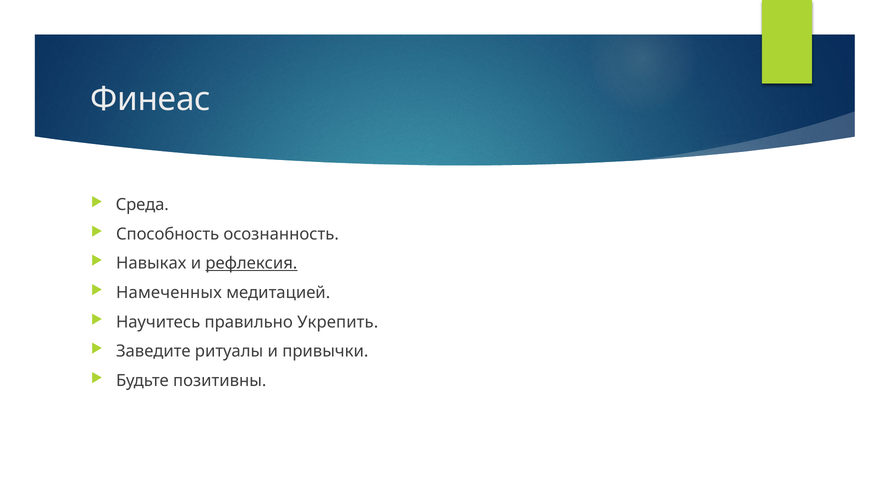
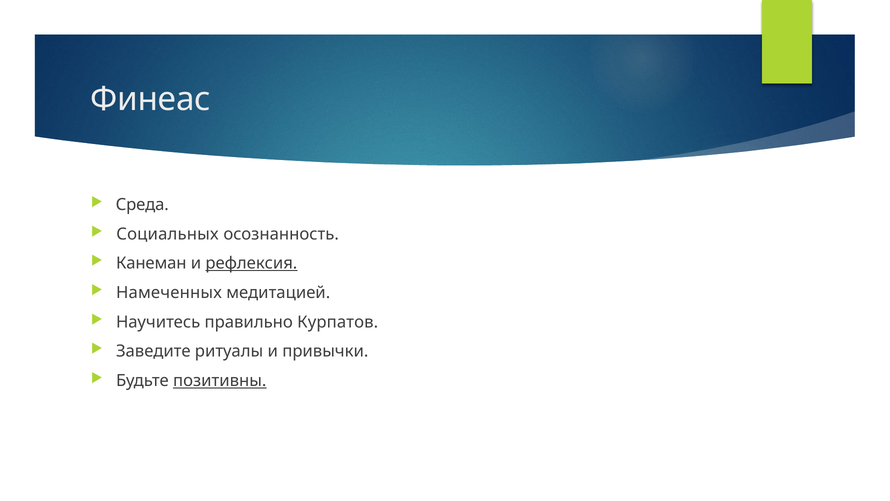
Способность: Способность -> Социальных (167, 234)
Навыках: Навыках -> Канеман (151, 263)
Укрепить: Укрепить -> Курпатов (338, 322)
позитивны underline: none -> present (220, 380)
